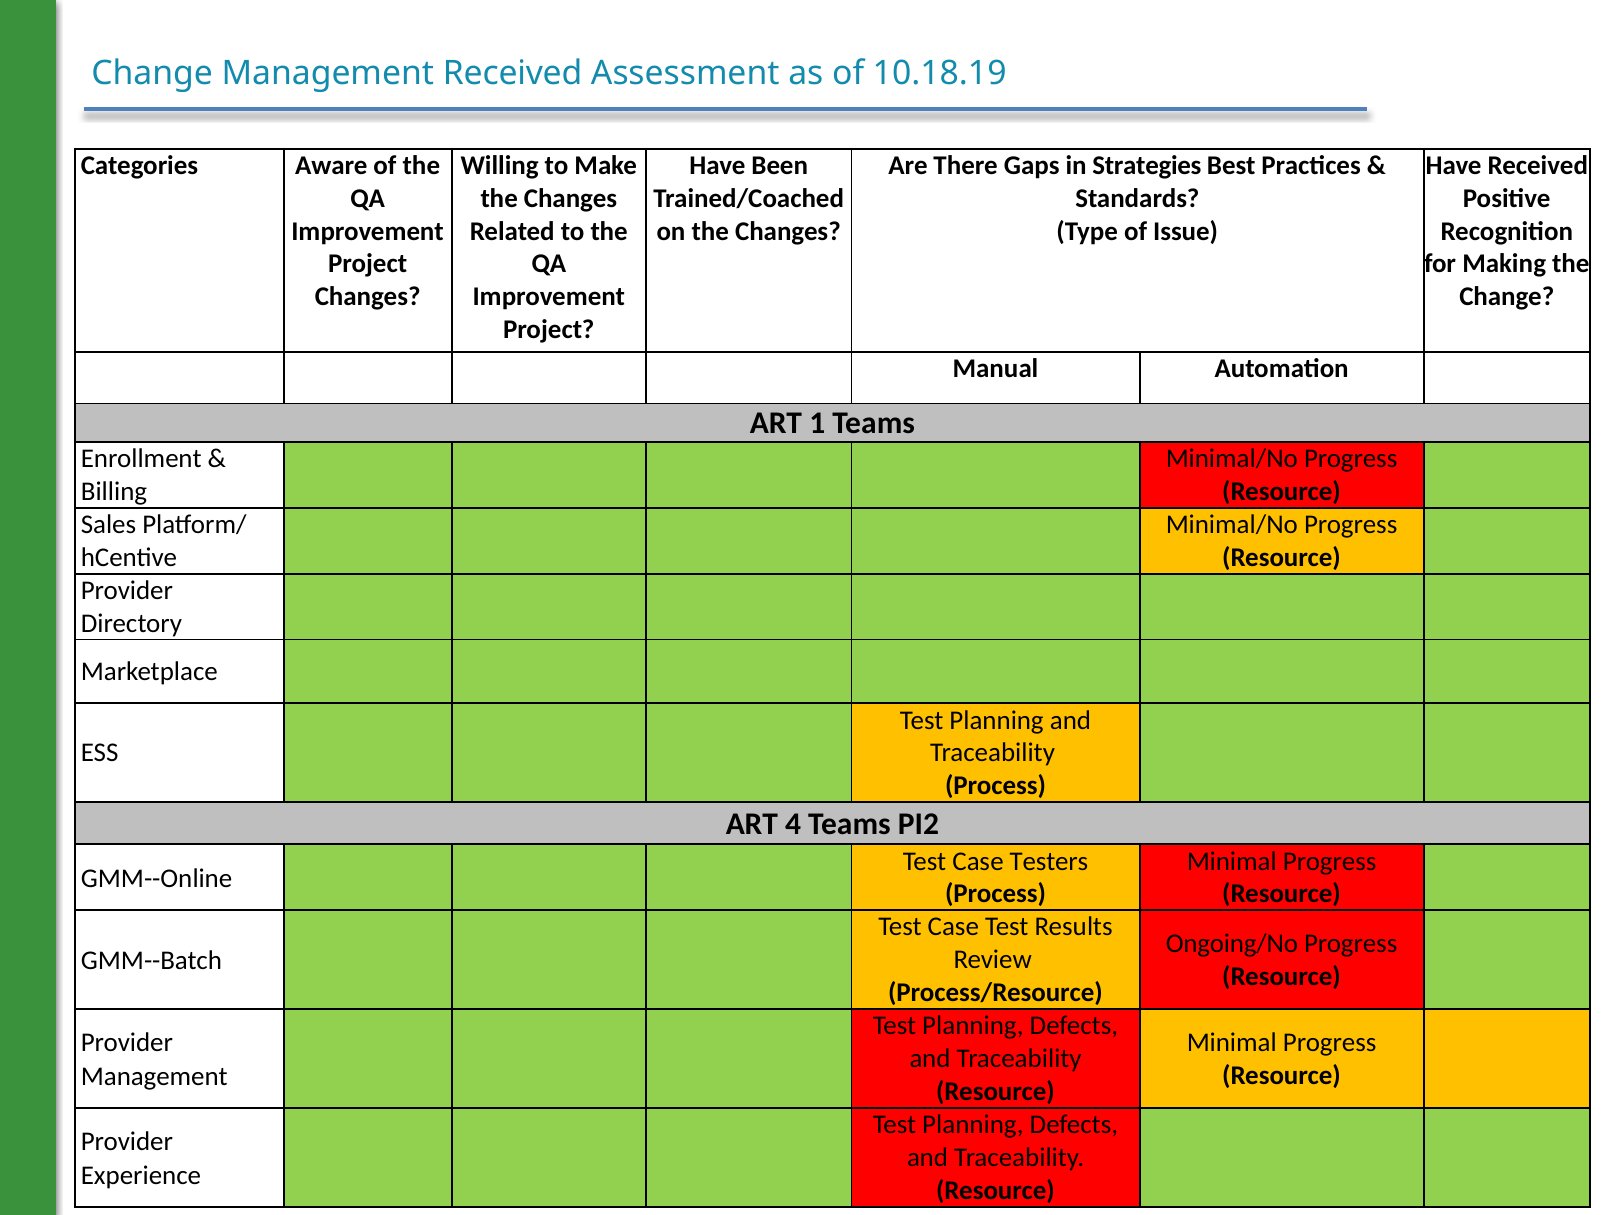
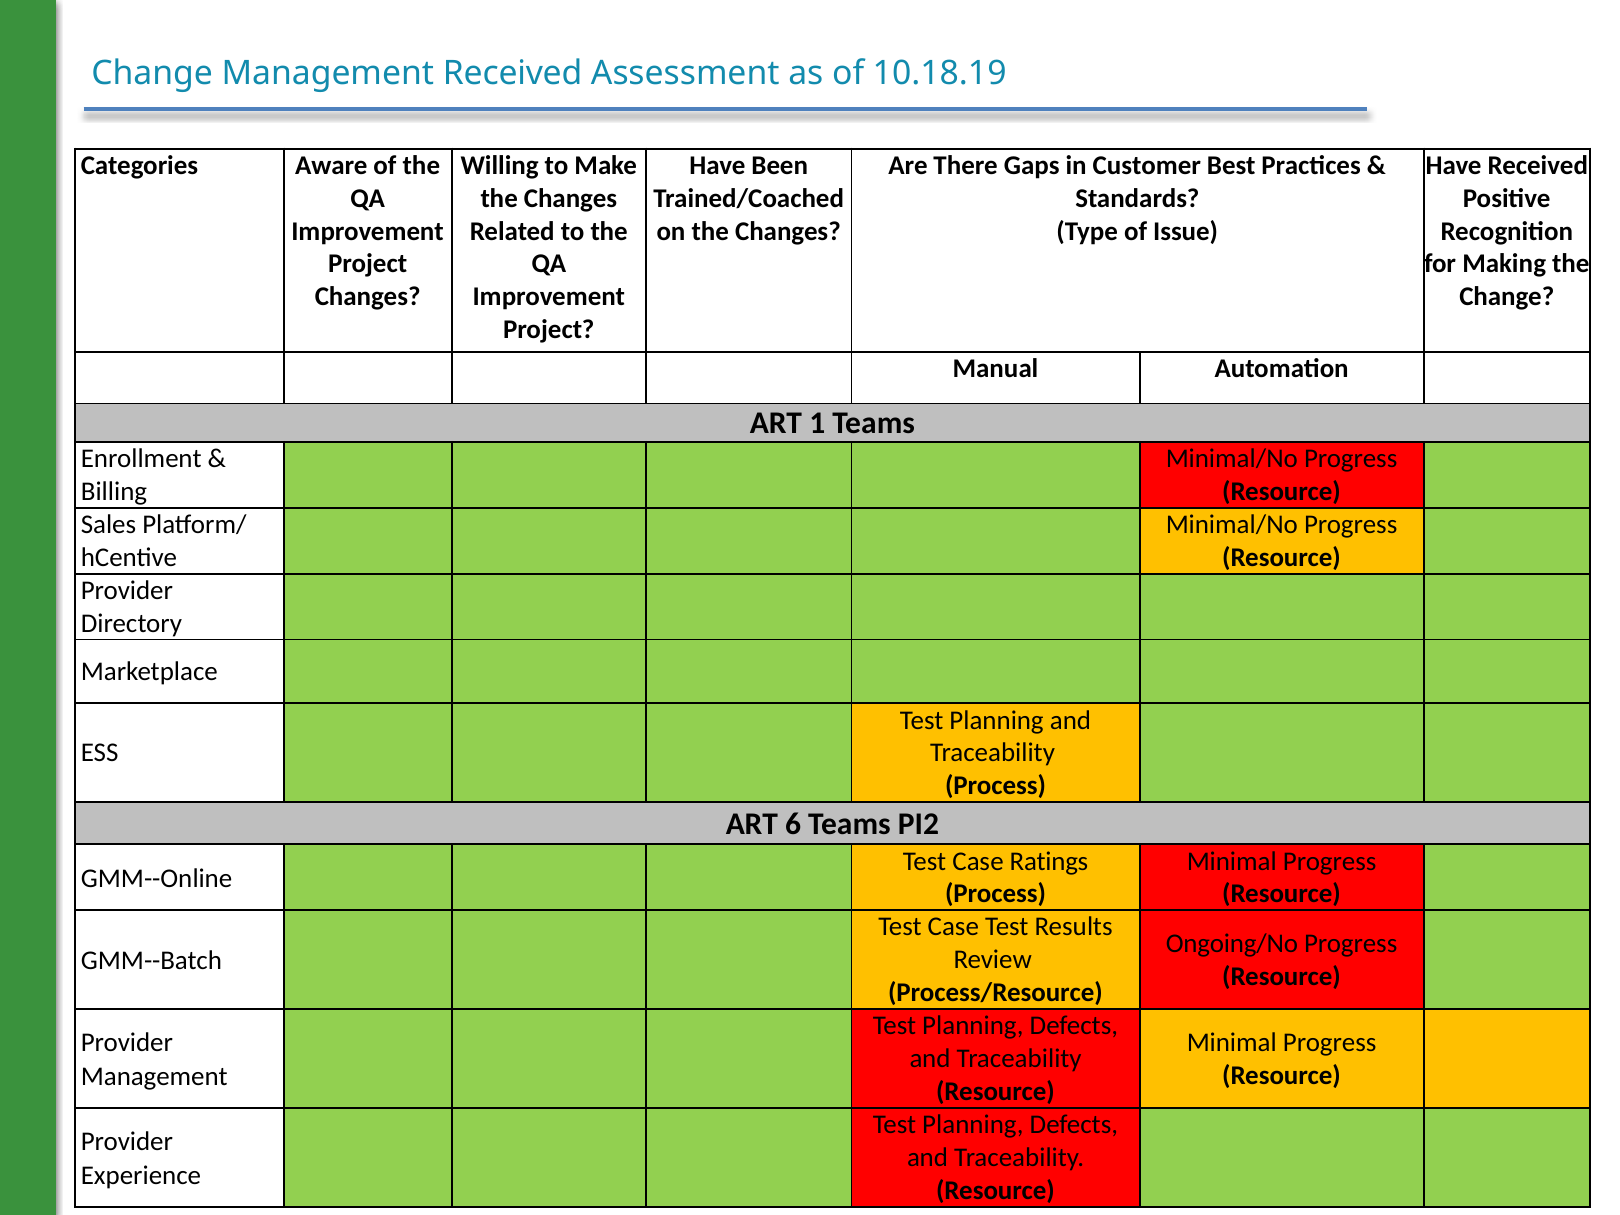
Strategies: Strategies -> Customer (1147, 165)
ART 4: 4 -> 6 (793, 824)
Testers: Testers -> Ratings (1049, 861)
